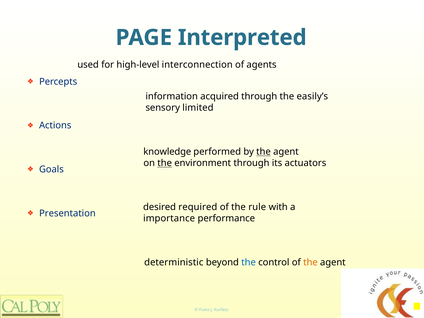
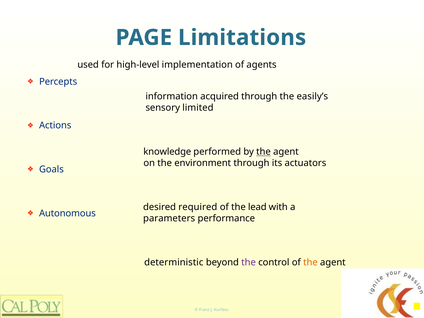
Interpreted: Interpreted -> Limitations (242, 38)
interconnection: interconnection -> implementation (197, 65)
the underline: present -> none (165, 163)
rule: rule -> lead (257, 207)
Presentation: Presentation -> Autonomous (67, 213)
importance: importance -> parameters (169, 218)
the colour: blue -> purple (249, 263)
